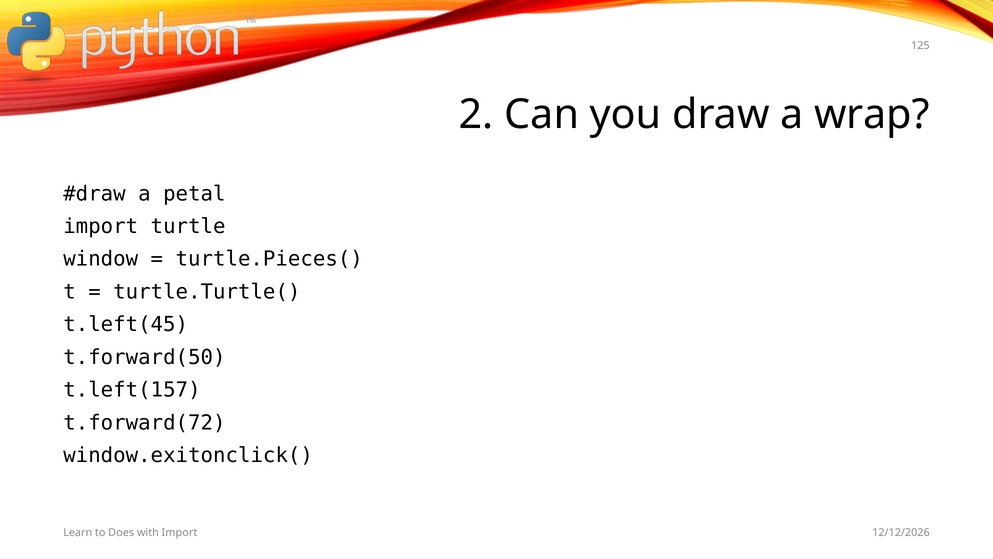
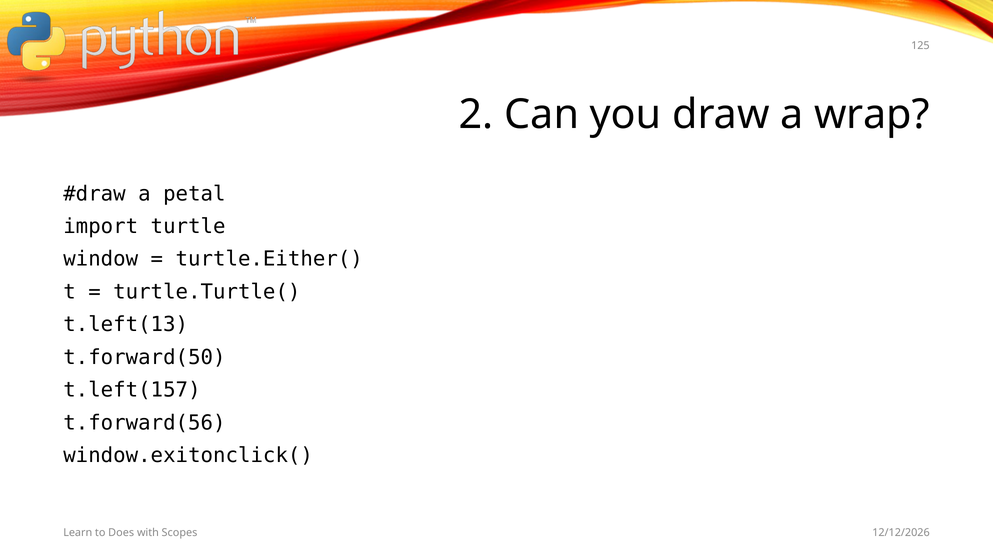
turtle.Pieces(: turtle.Pieces( -> turtle.Either( (269, 259)
t.left(45: t.left(45 -> t.left(13 (126, 324)
t.forward(72: t.forward(72 -> t.forward(56 (144, 422)
with Import: Import -> Scopes (179, 532)
